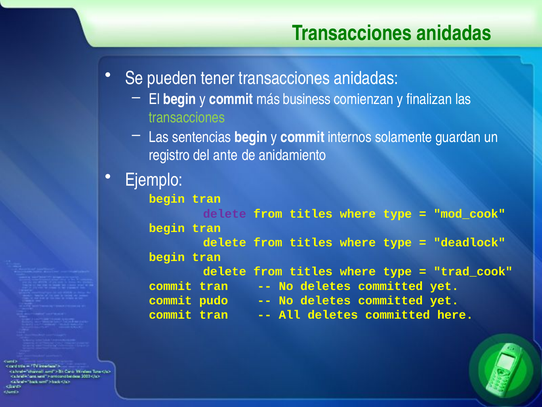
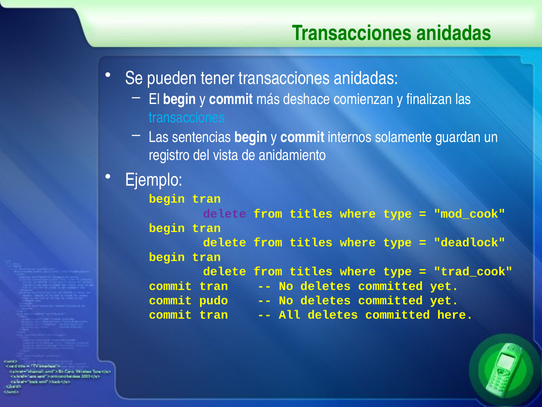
business: business -> deshace (307, 99)
transacciones colour: light green -> light blue (187, 117)
ante: ante -> vista (226, 155)
